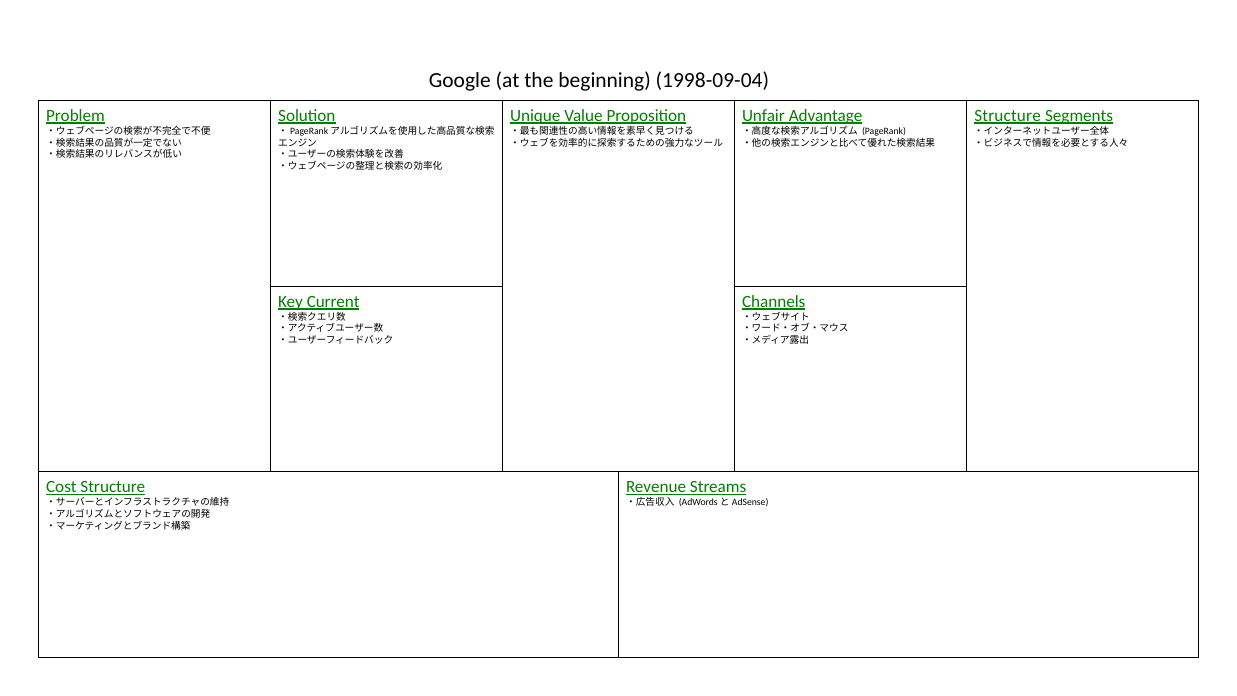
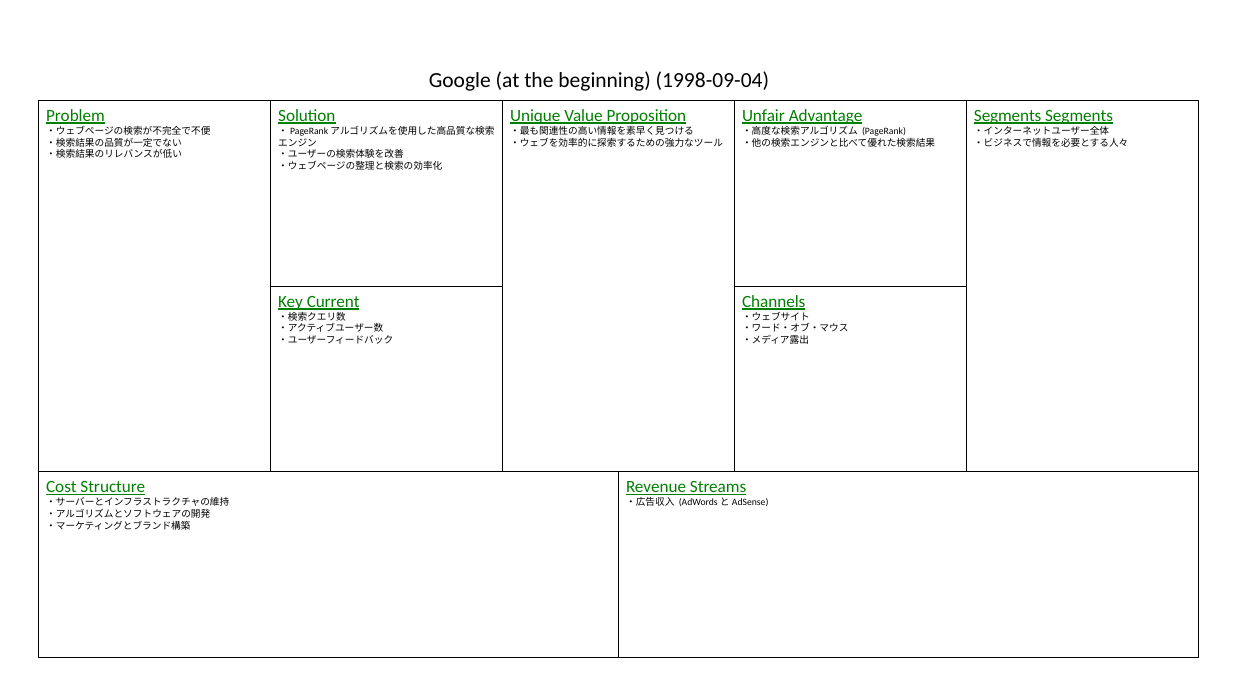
Structure: Structure -> Segments (1008, 116)
